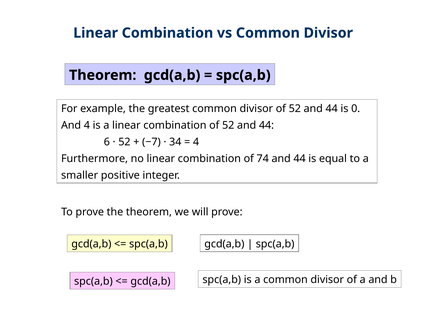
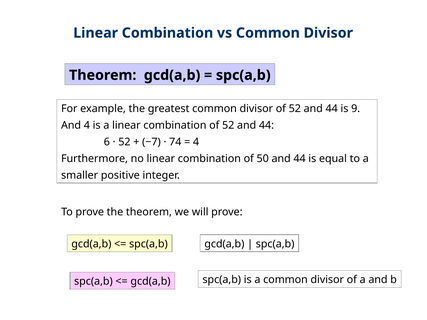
0: 0 -> 9 (356, 109)
34: 34 -> 74 (175, 142)
74: 74 -> 50 (263, 159)
